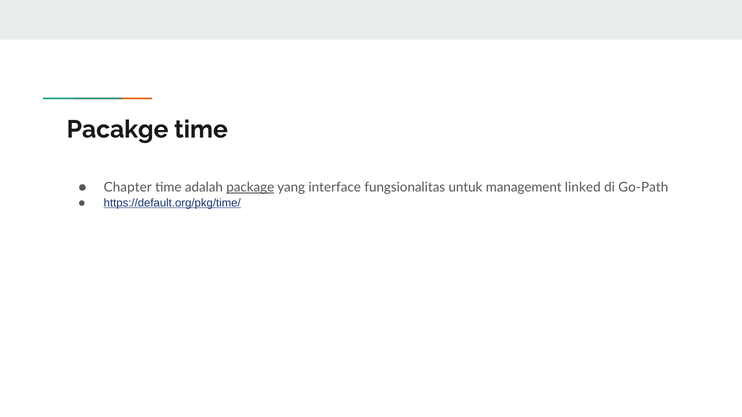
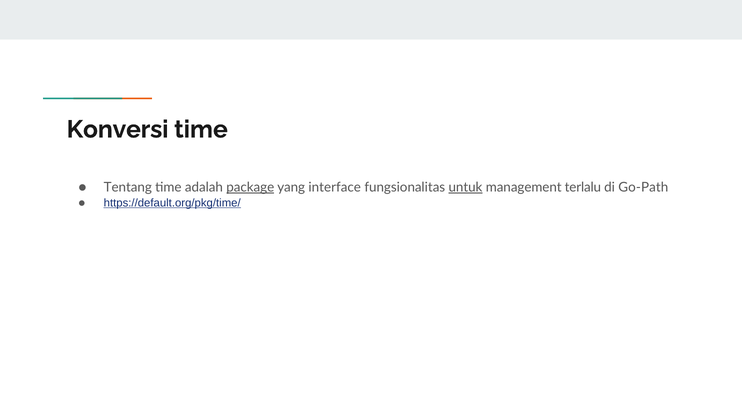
Pacakge: Pacakge -> Konversi (118, 130)
Chapter: Chapter -> Tentang (128, 187)
untuk underline: none -> present (465, 187)
linked: linked -> terlalu (583, 187)
